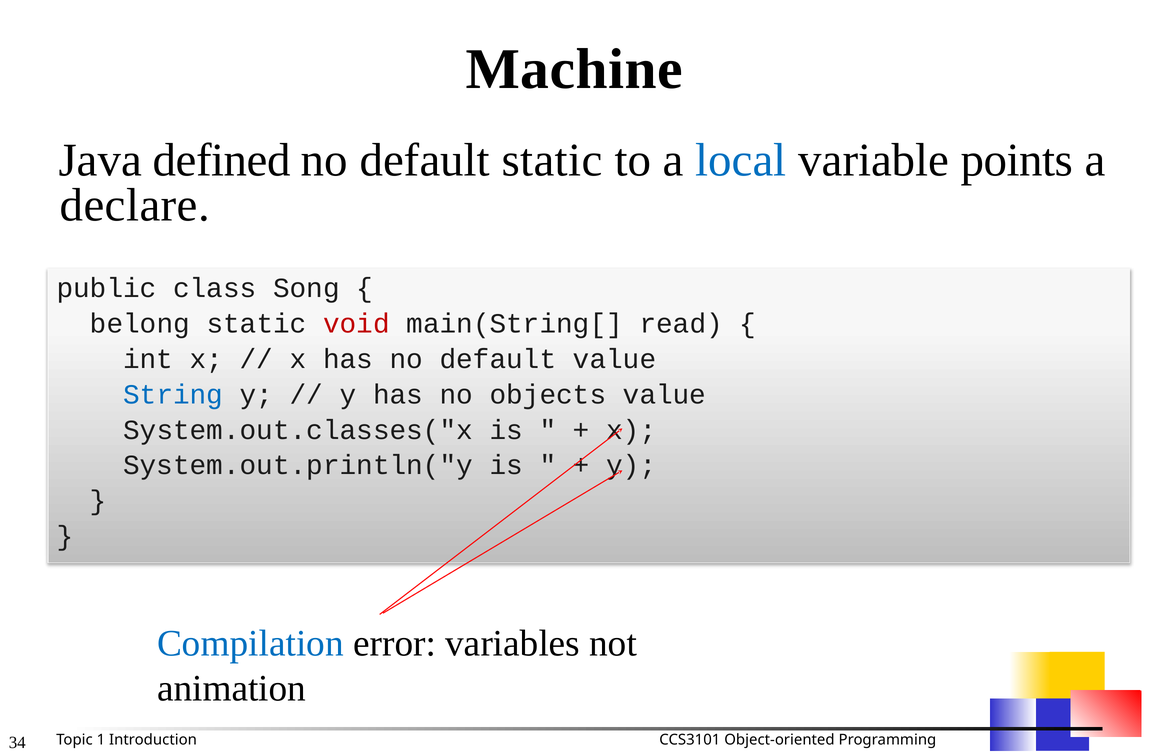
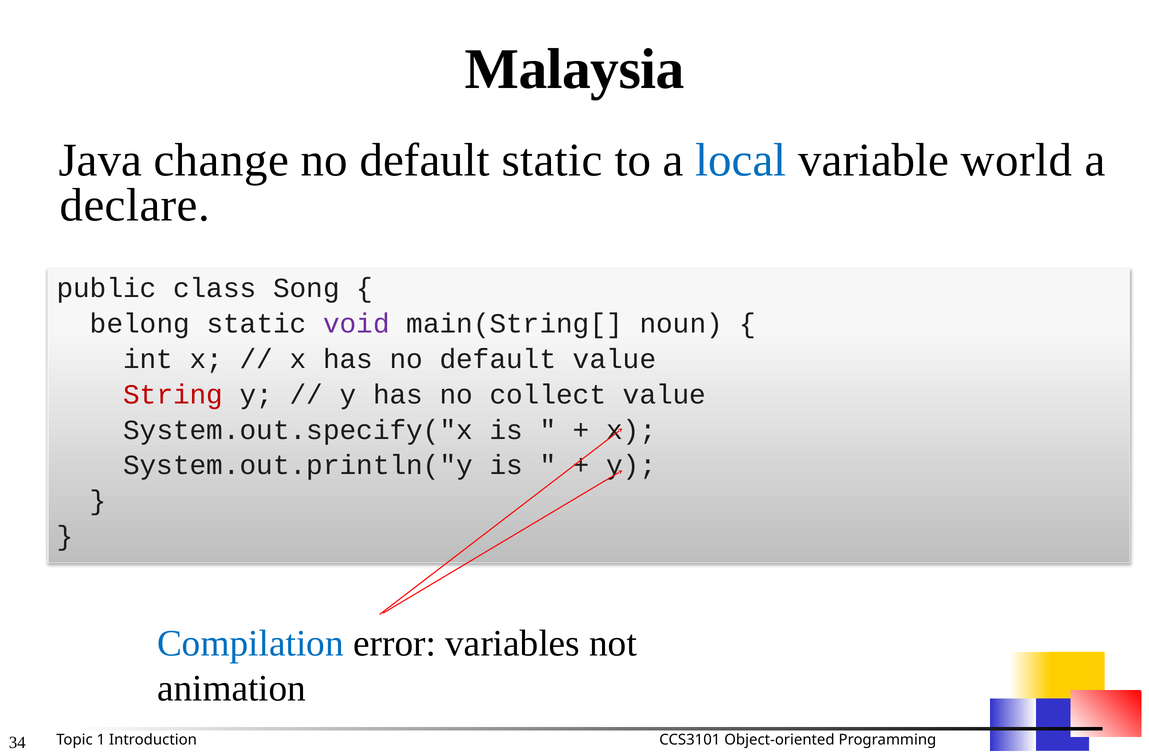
Machine: Machine -> Malaysia (575, 69)
defined: defined -> change (221, 160)
points: points -> world (1017, 160)
void colour: red -> purple (356, 323)
read: read -> noun (681, 323)
String colour: blue -> red (173, 394)
objects: objects -> collect (548, 394)
System.out.classes("x: System.out.classes("x -> System.out.specify("x (298, 430)
